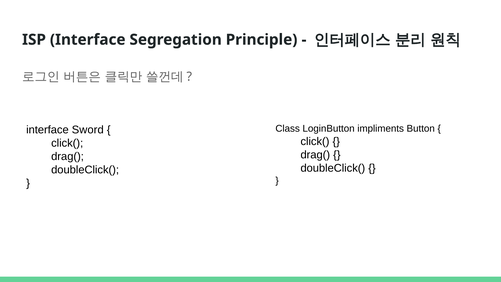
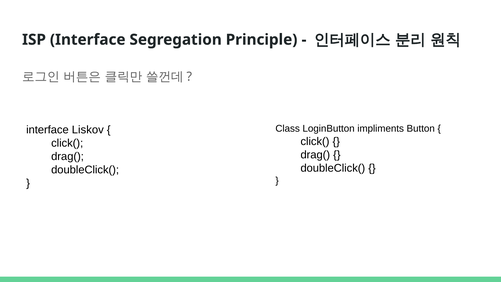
Sword: Sword -> Liskov (88, 130)
